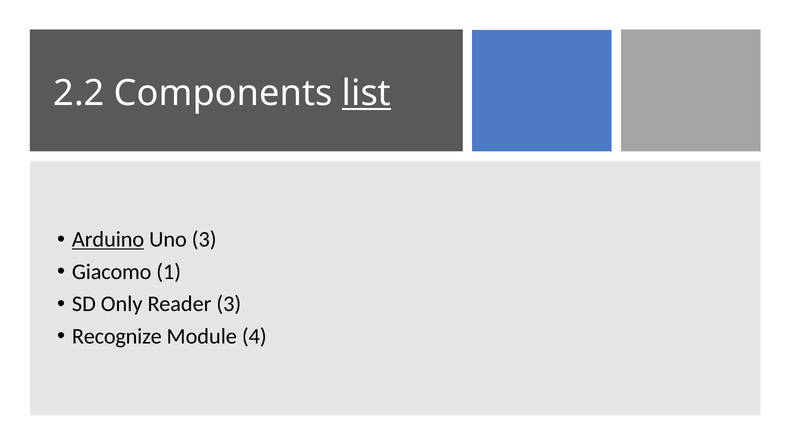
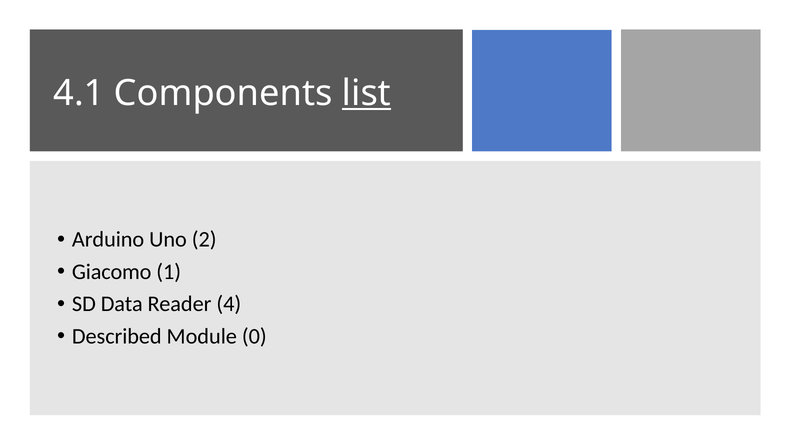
2.2: 2.2 -> 4.1 (79, 94)
Arduino underline: present -> none (108, 239)
Uno 3: 3 -> 2 (204, 239)
Only: Only -> Data (122, 304)
Reader 3: 3 -> 4 (229, 304)
Recognize: Recognize -> Described (117, 336)
4: 4 -> 0 (254, 336)
